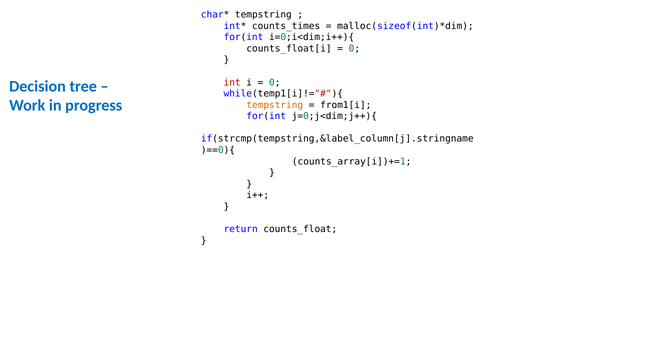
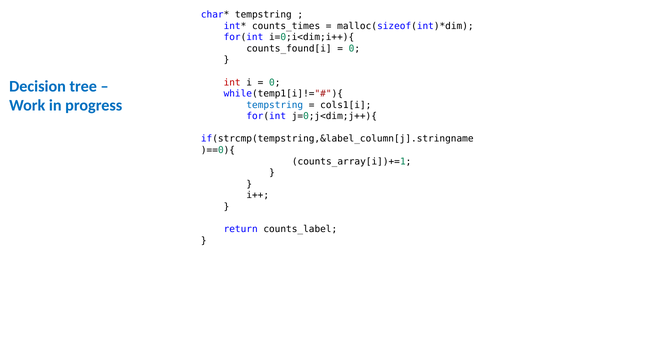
counts_float[i: counts_float[i -> counts_found[i (289, 49)
tempstring colour: orange -> blue (275, 105)
from1[i: from1[i -> cols1[i (346, 105)
counts_float: counts_float -> counts_label (300, 230)
